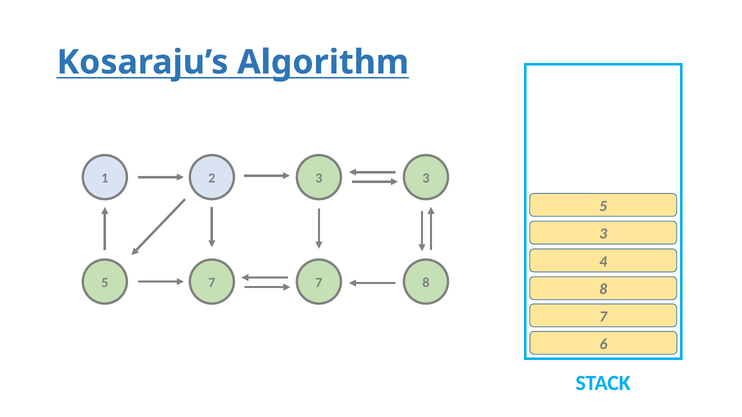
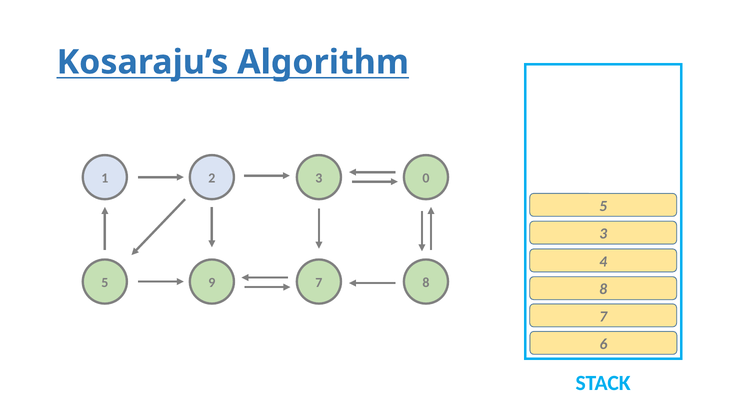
3 3: 3 -> 0 (426, 178)
5 7: 7 -> 9 (212, 283)
